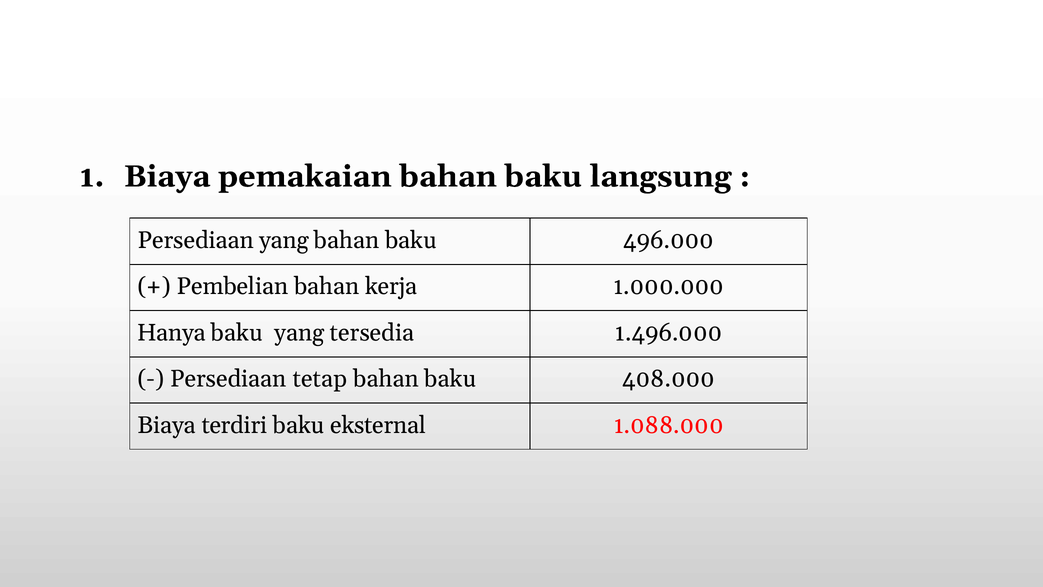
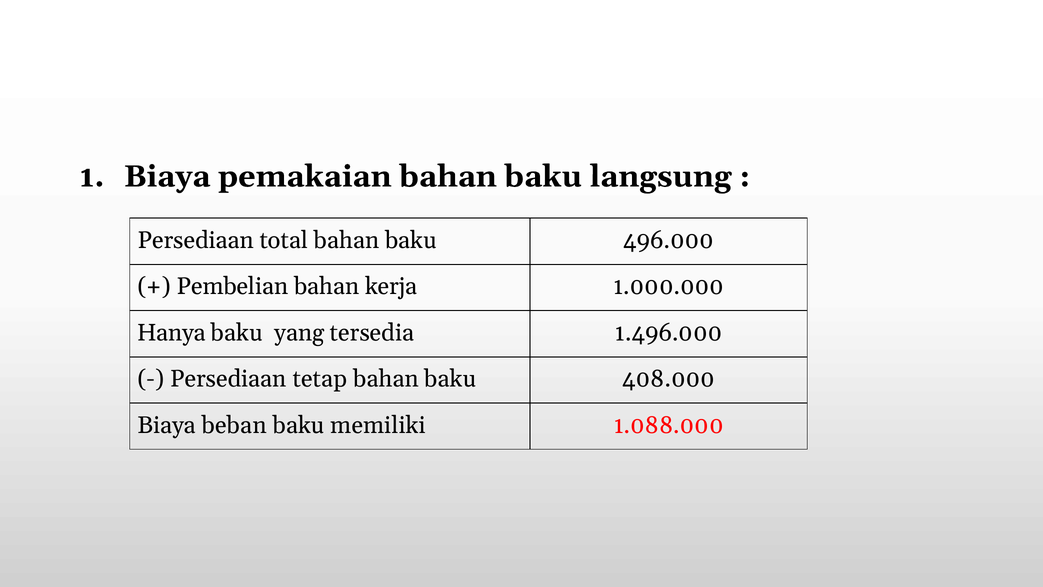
Persediaan yang: yang -> total (284, 240)
terdiri: terdiri -> beban (234, 425)
eksternal: eksternal -> memiliki (378, 425)
